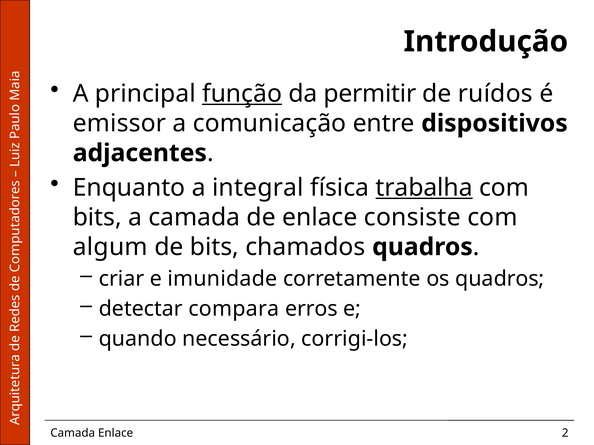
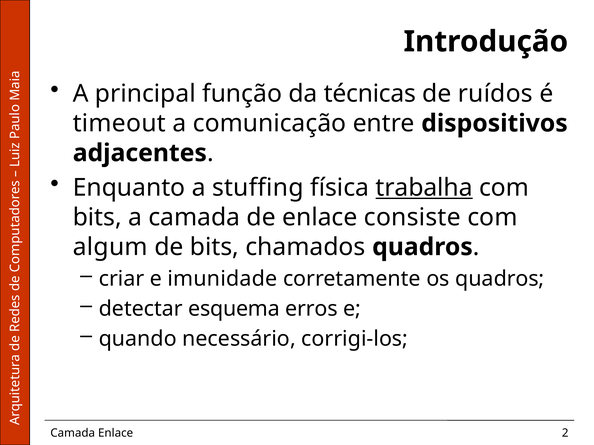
função underline: present -> none (242, 94)
permitir: permitir -> técnicas (370, 94)
emissor: emissor -> timeout (119, 123)
integral: integral -> stuffing (258, 188)
compara: compara -> esquema (234, 309)
